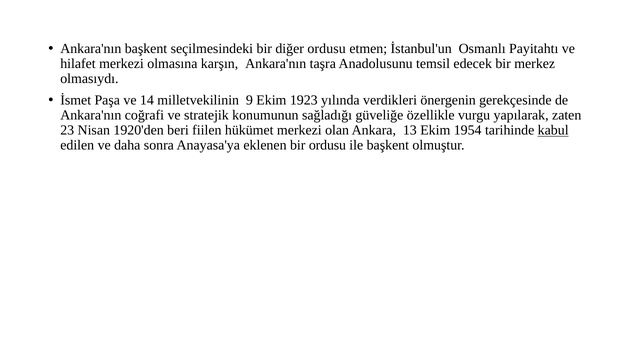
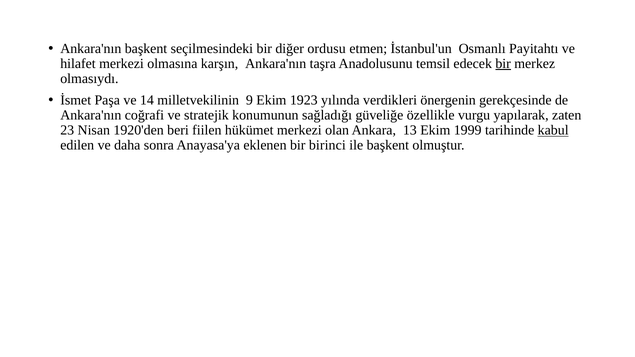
bir underline: none -> present (503, 64)
1954: 1954 -> 1999 (468, 130)
bir ordusu: ordusu -> birinci (327, 145)
